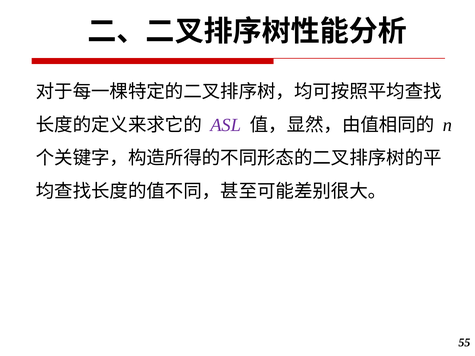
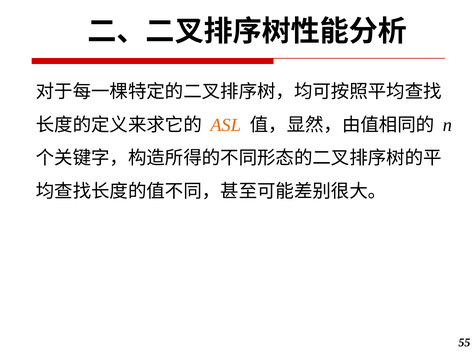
ASL colour: purple -> orange (226, 125)
